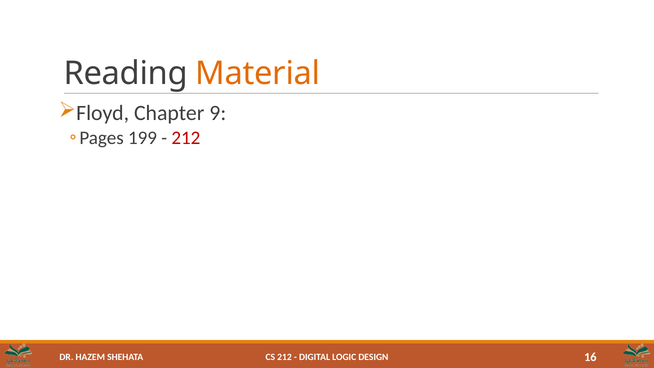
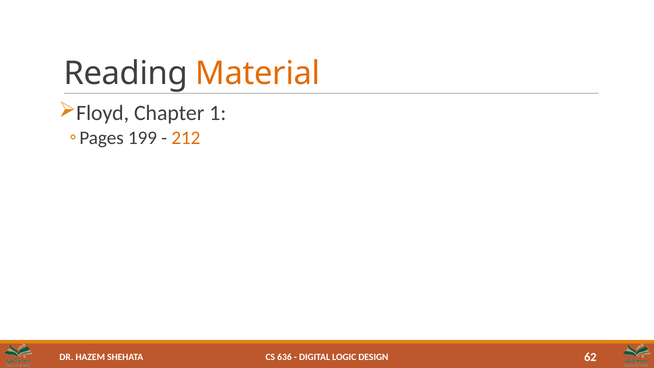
9: 9 -> 1 (218, 113)
212 colour: red -> orange (186, 138)
CS 212: 212 -> 636 (285, 357)
16: 16 -> 62 (590, 357)
